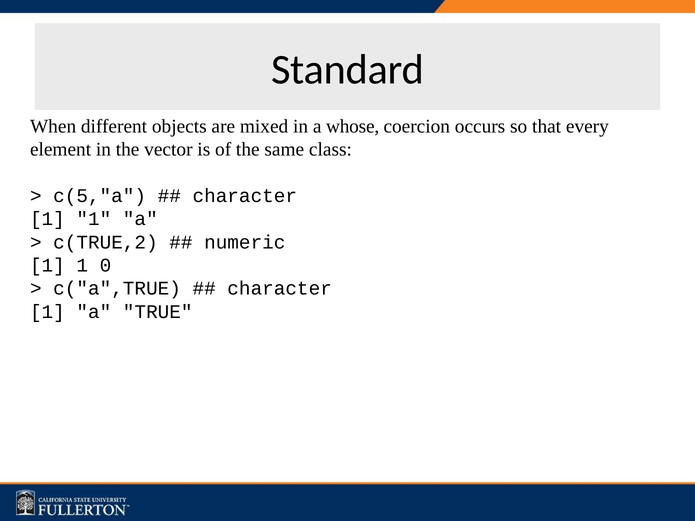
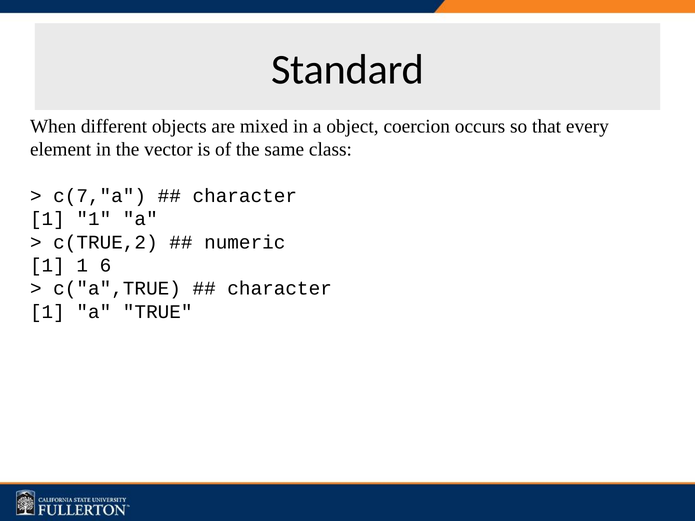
whose: whose -> object (352, 126)
c(5,"a: c(5,"a -> c(7,"a (100, 196)
0: 0 -> 6 (105, 265)
